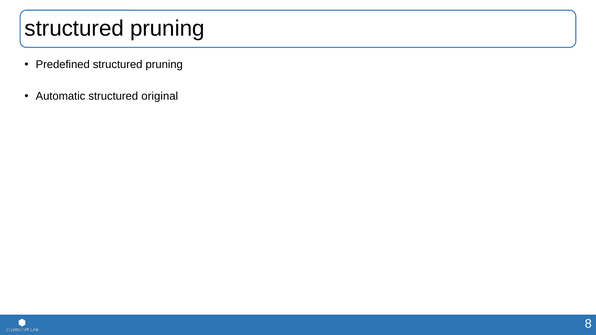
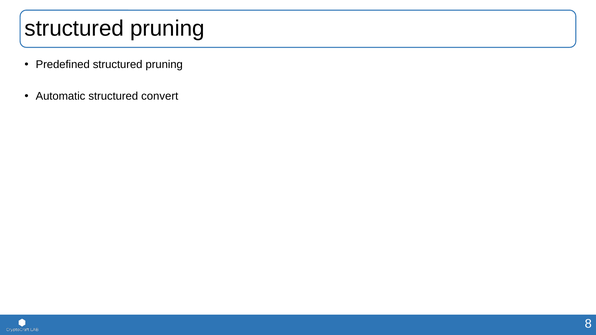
original: original -> convert (160, 96)
